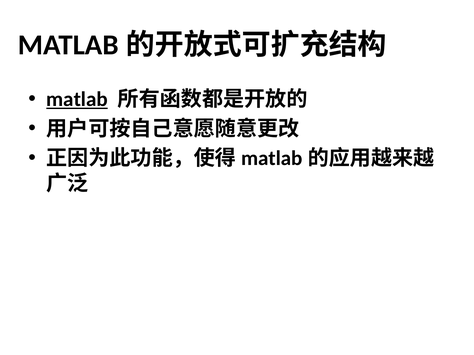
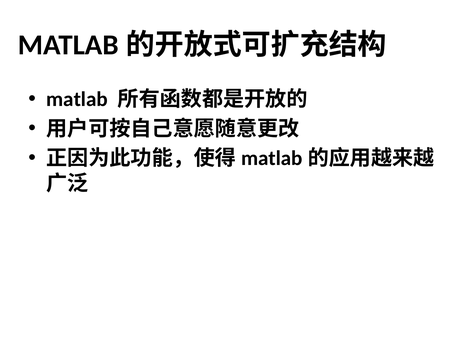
matlab underline: present -> none (77, 99)
